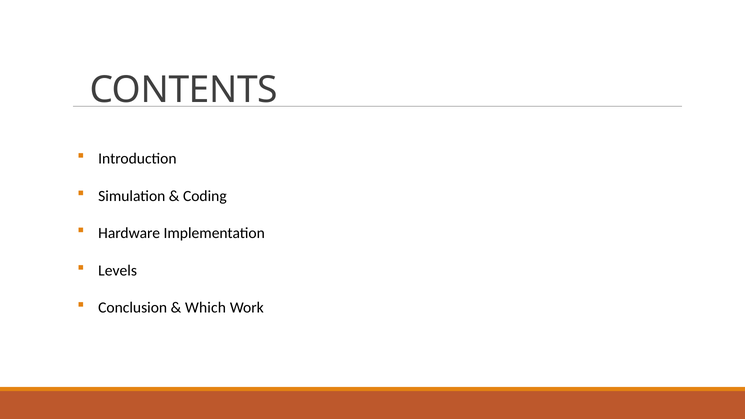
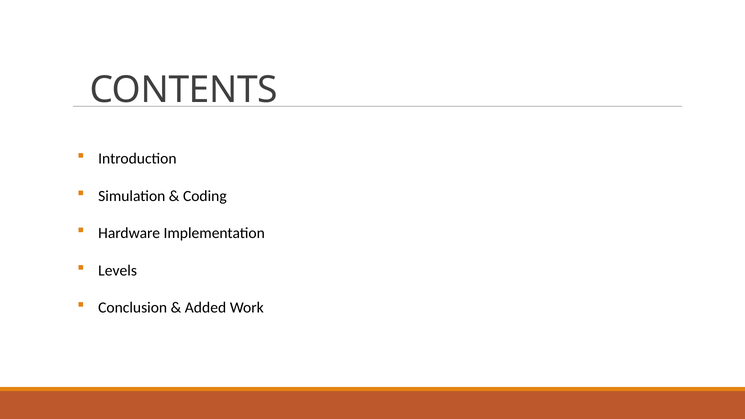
Which: Which -> Added (206, 308)
